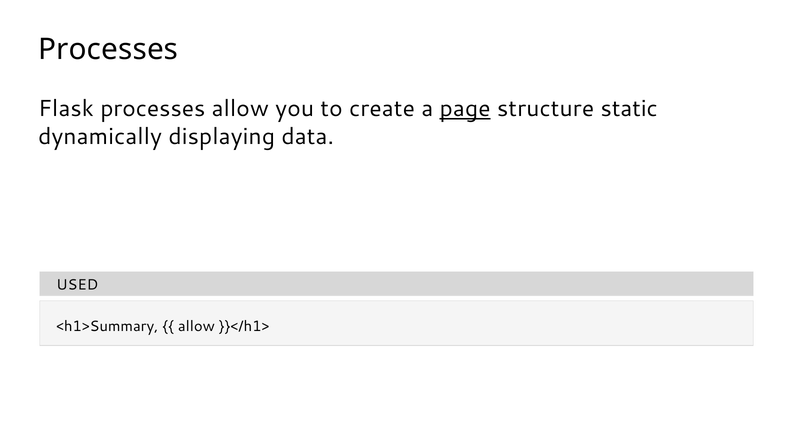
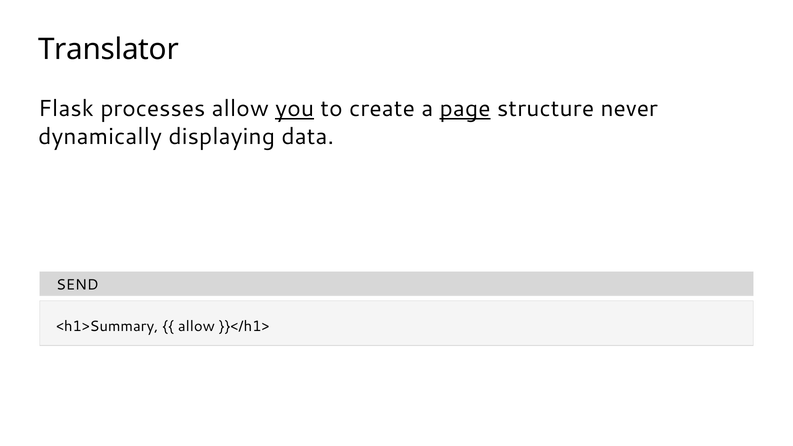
Processes: Processes -> Translator (108, 50)
you underline: none -> present (295, 109)
static: static -> never (629, 109)
USED: USED -> SEND (77, 285)
